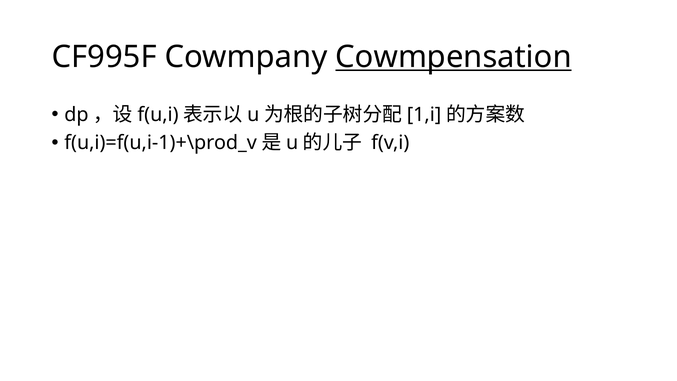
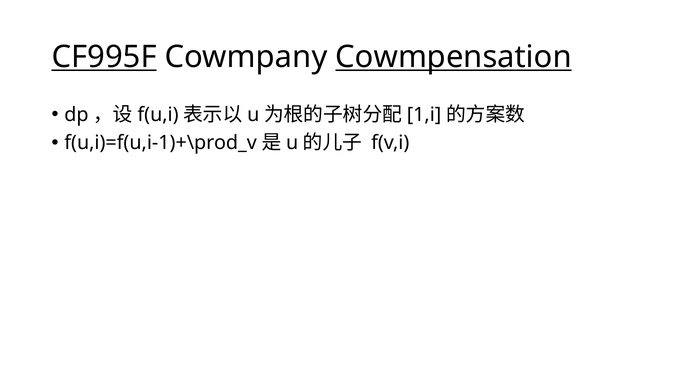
CF995F underline: none -> present (104, 57)
